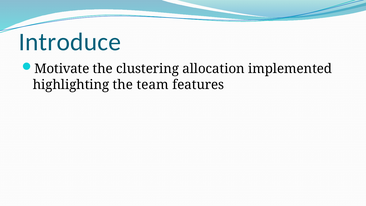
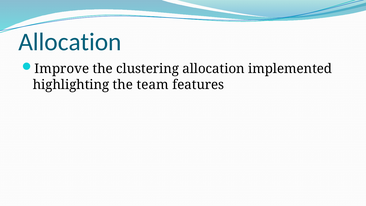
Introduce: Introduce -> Allocation (70, 42)
Motivate: Motivate -> Improve (62, 69)
